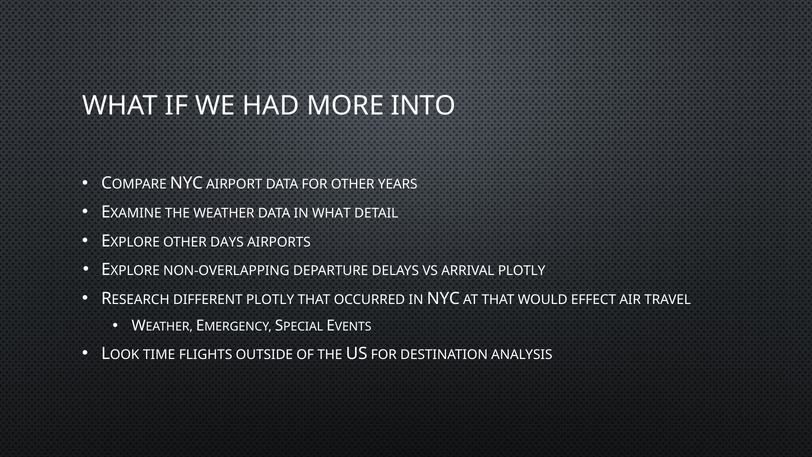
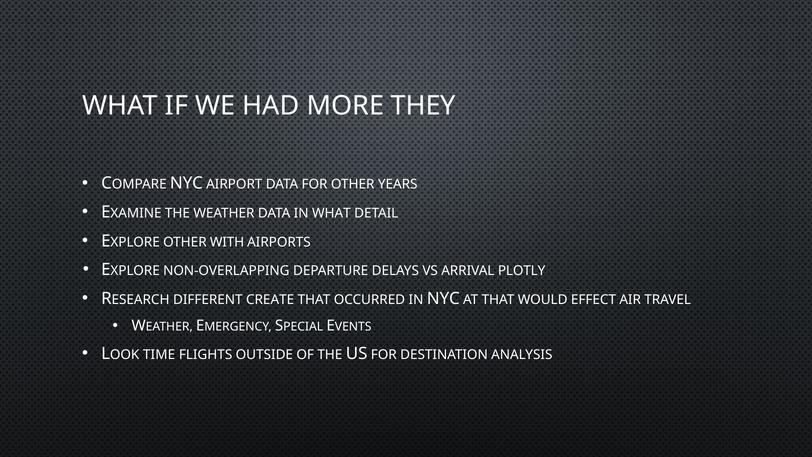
INTO: INTO -> THEY (423, 106)
DAYS: DAYS -> WITH (227, 242)
DIFFERENT PLOTLY: PLOTLY -> CREATE (270, 300)
